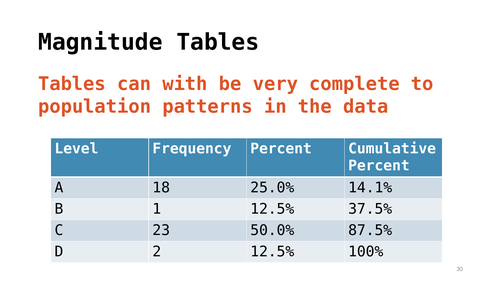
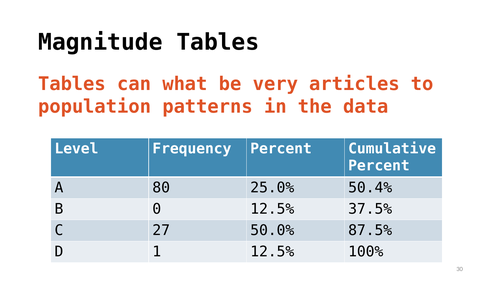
with: with -> what (185, 84)
complete: complete -> articles (354, 84)
18: 18 -> 80 (161, 188)
14.1%: 14.1% -> 50.4% (370, 188)
1: 1 -> 0 (157, 209)
23: 23 -> 27 (161, 230)
2: 2 -> 1 (157, 251)
